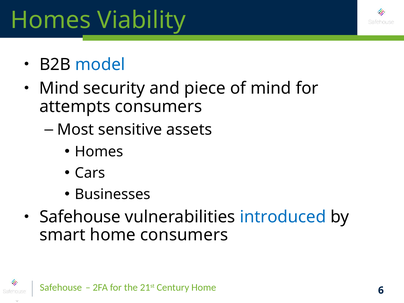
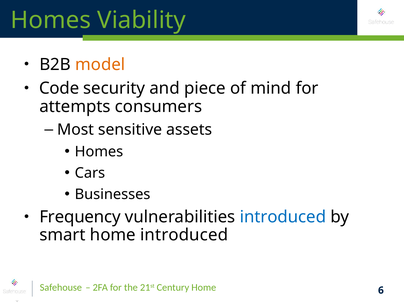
model colour: blue -> orange (100, 64)
Mind: Mind -> Code (59, 88)
Safehouse: Safehouse -> Frequency (80, 217)
home consumers: consumers -> introduced (184, 235)
